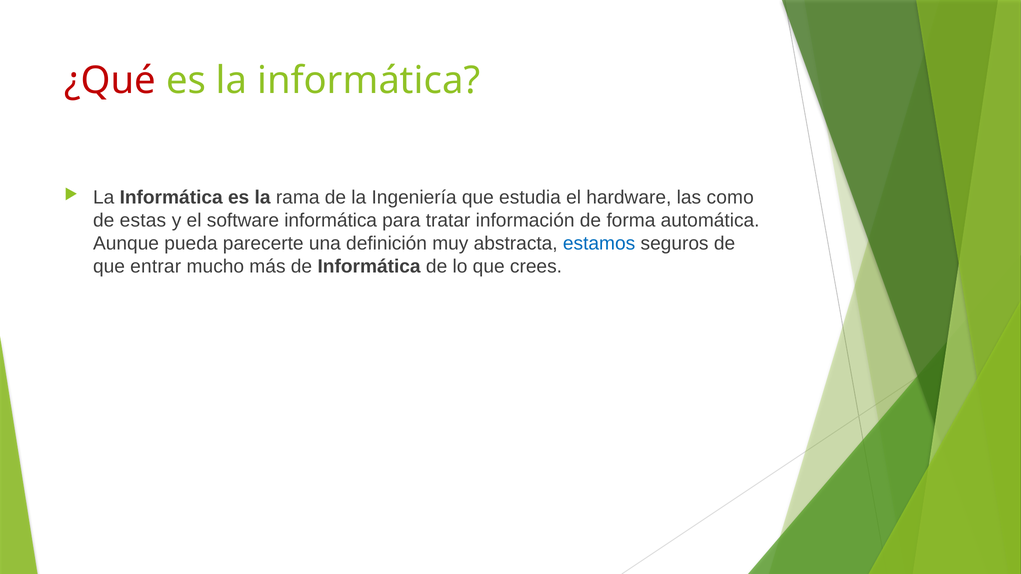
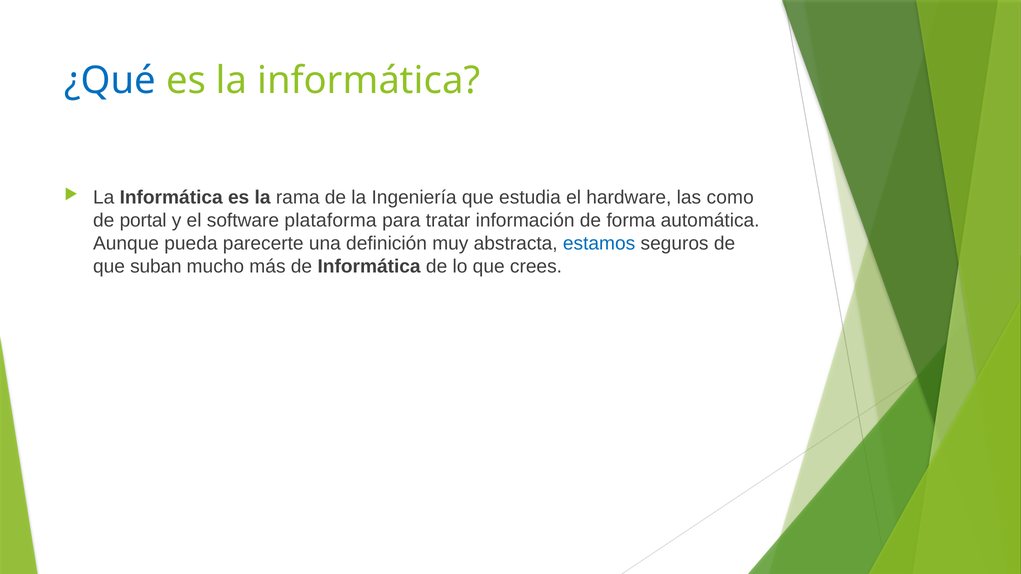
¿Qué colour: red -> blue (110, 81)
estas: estas -> portal (143, 221)
software informática: informática -> plataforma (331, 221)
entrar: entrar -> suban (156, 267)
